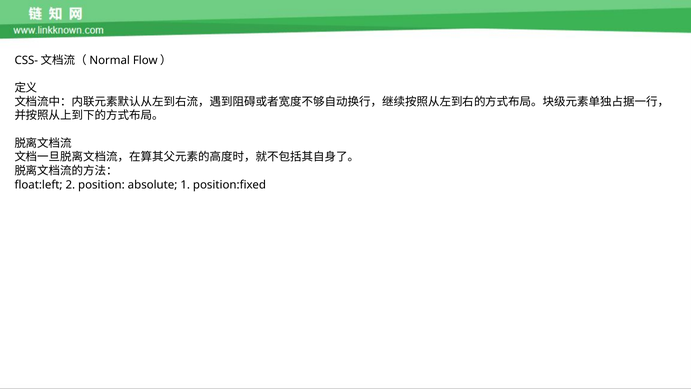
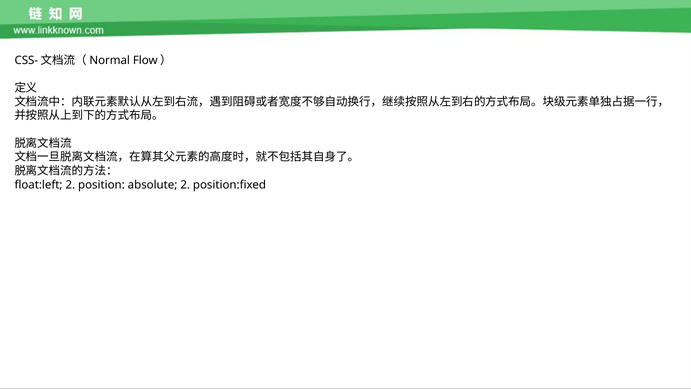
absolute 1: 1 -> 2 (185, 185)
